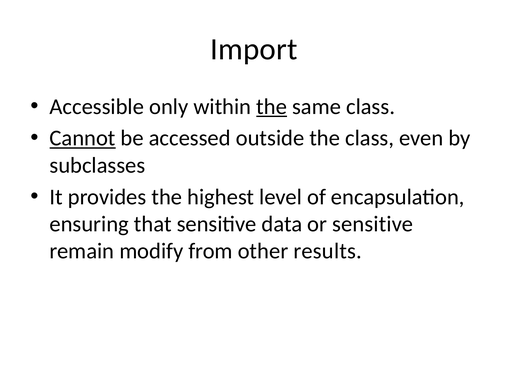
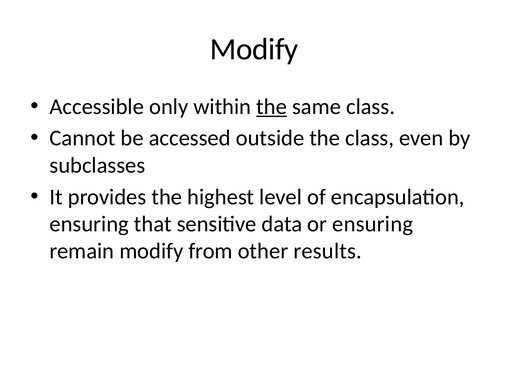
Import: Import -> Modify (254, 49)
Cannot underline: present -> none (83, 138)
or sensitive: sensitive -> ensuring (373, 224)
